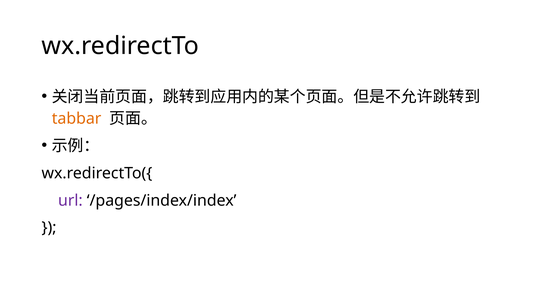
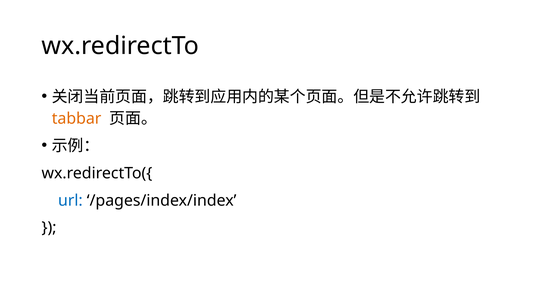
url colour: purple -> blue (70, 200)
